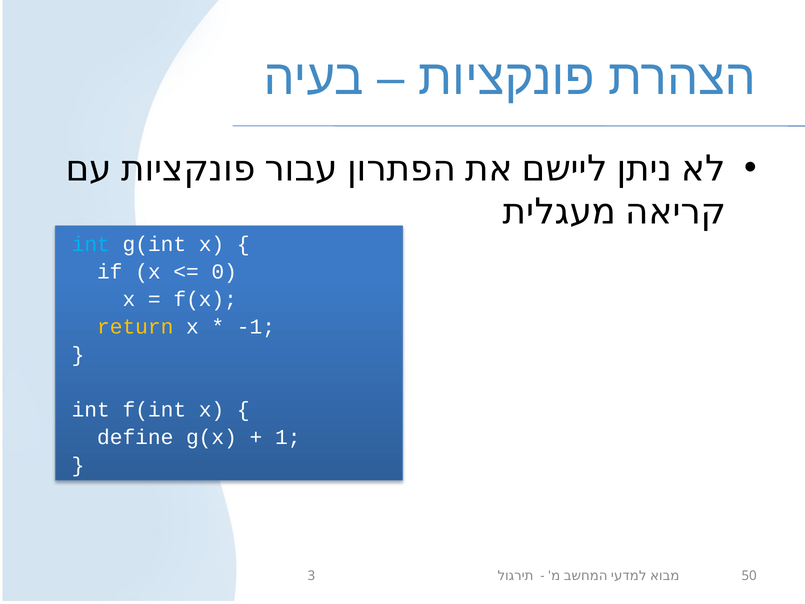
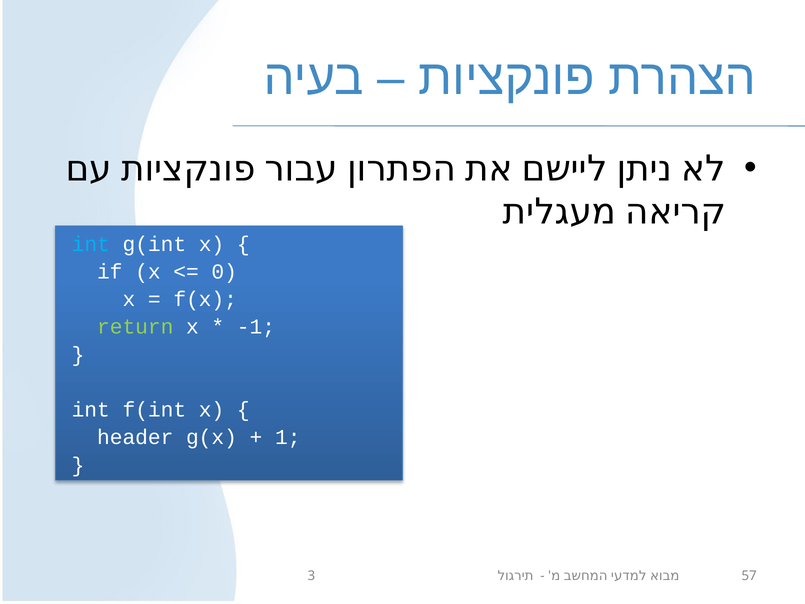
return colour: yellow -> light green (135, 327)
define: define -> header (135, 437)
50: 50 -> 57 (749, 575)
